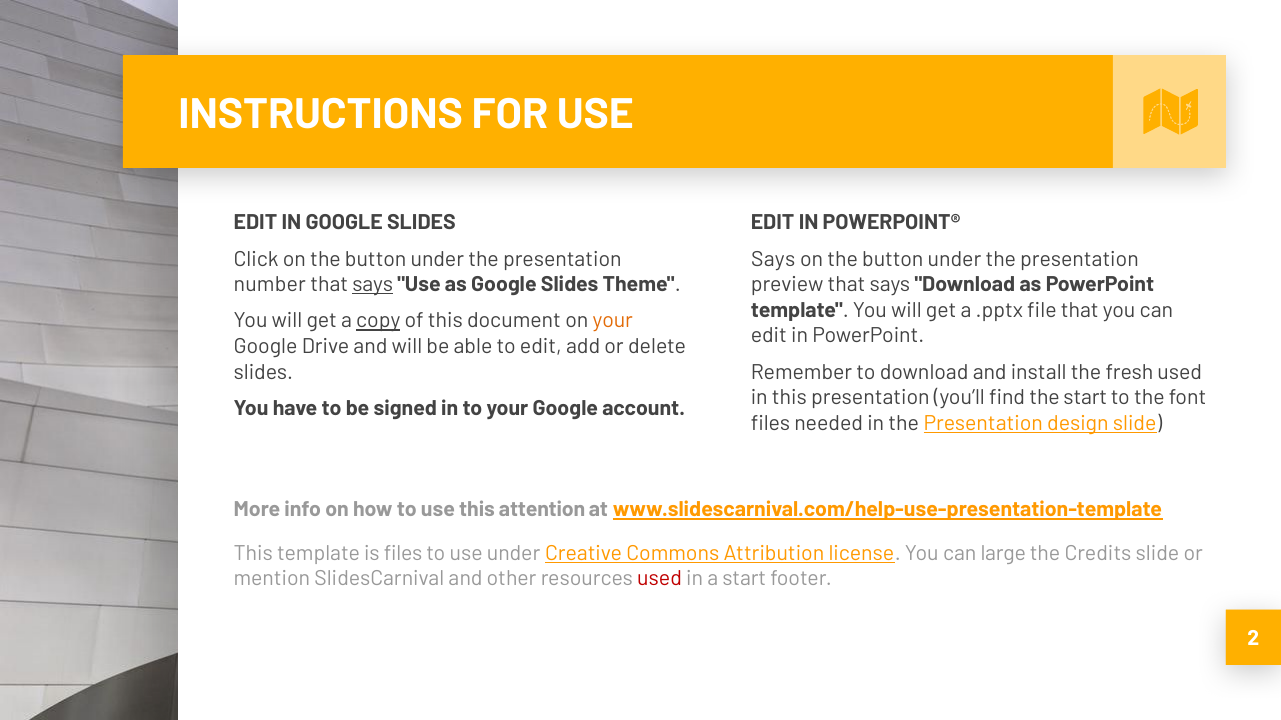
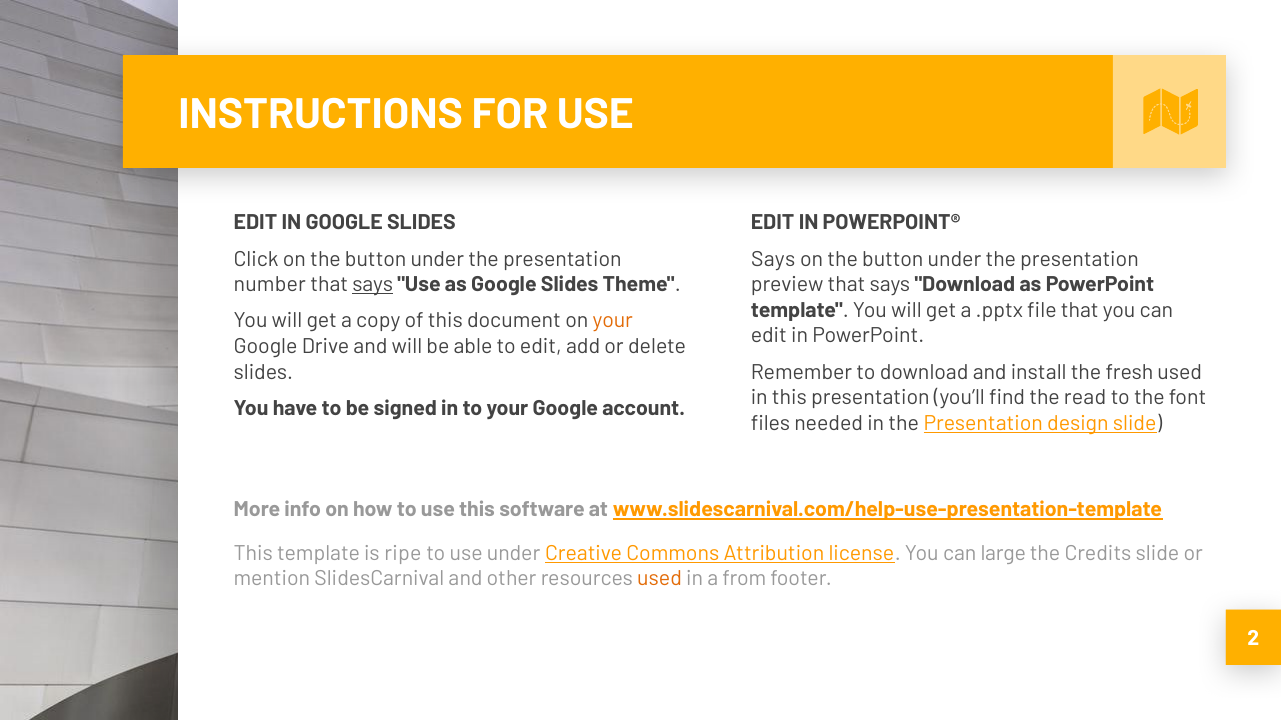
copy underline: present -> none (378, 321)
the start: start -> read (1085, 398)
attention: attention -> software (542, 510)
is files: files -> ripe (403, 554)
used colour: red -> orange (660, 579)
a start: start -> from (744, 579)
